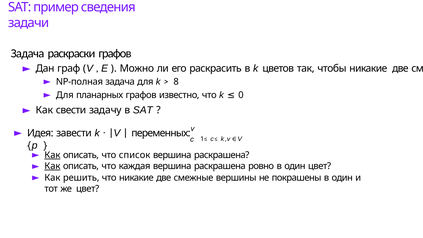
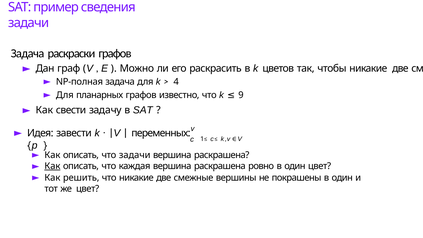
8: 8 -> 4 (176, 82)
0: 0 -> 9 (241, 95)
Как underline: present -> none (52, 155)
что список: список -> задачи (135, 155)
